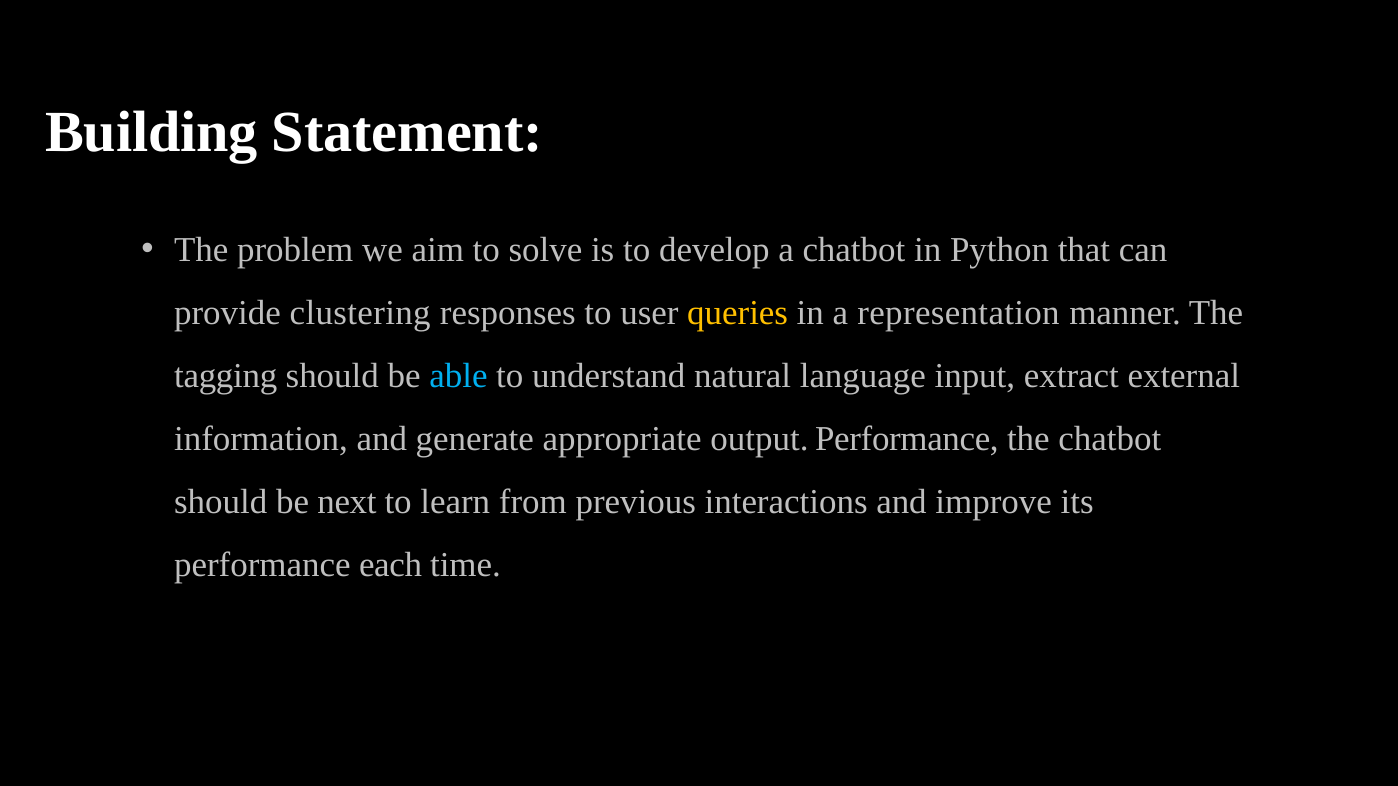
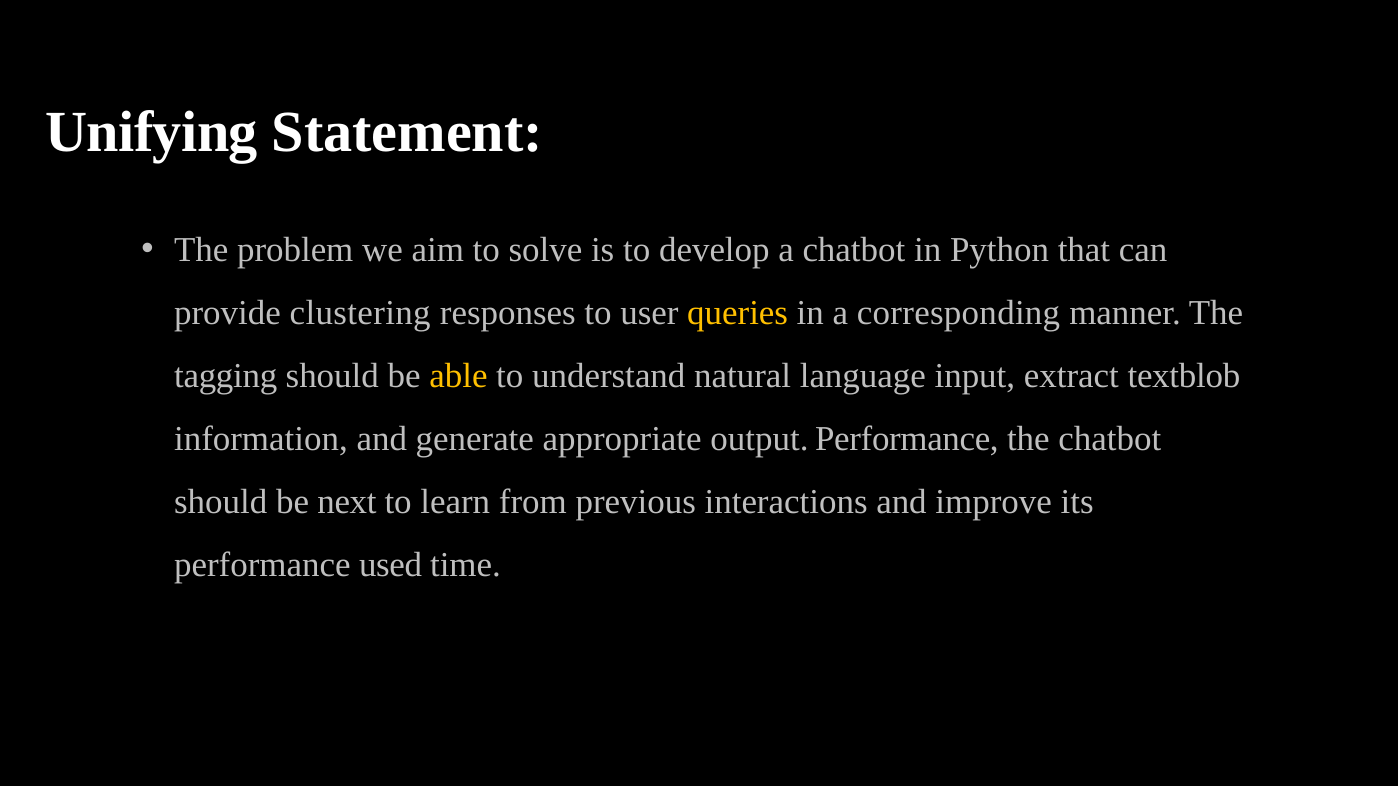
Building: Building -> Unifying (152, 132)
representation: representation -> corresponding (959, 313)
able colour: light blue -> yellow (458, 376)
external: external -> textblob (1184, 376)
each: each -> used (391, 565)
